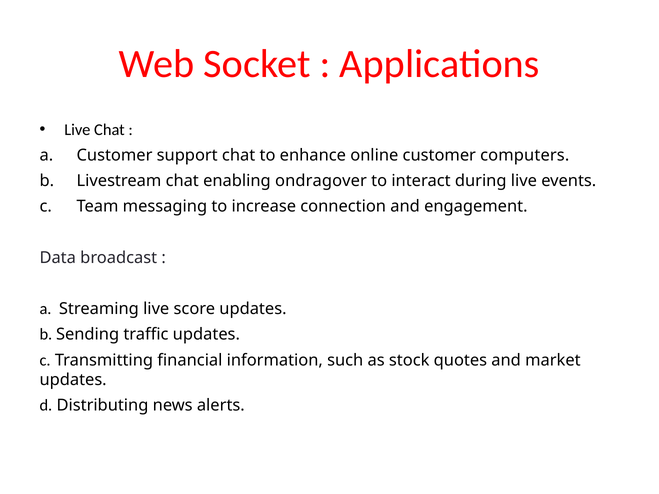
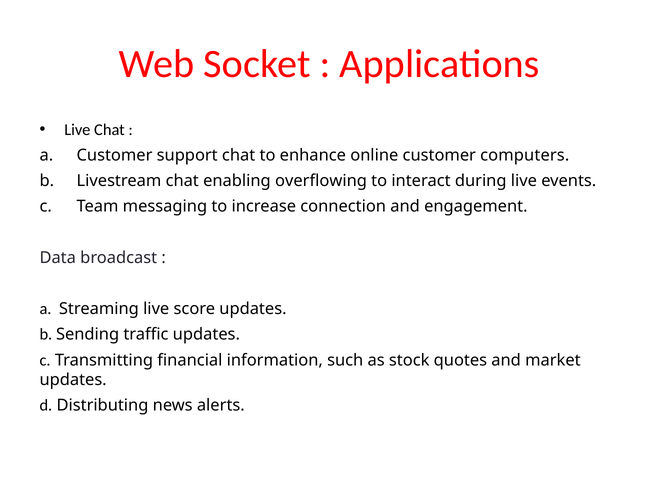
ondragover: ondragover -> overflowing (321, 181)
